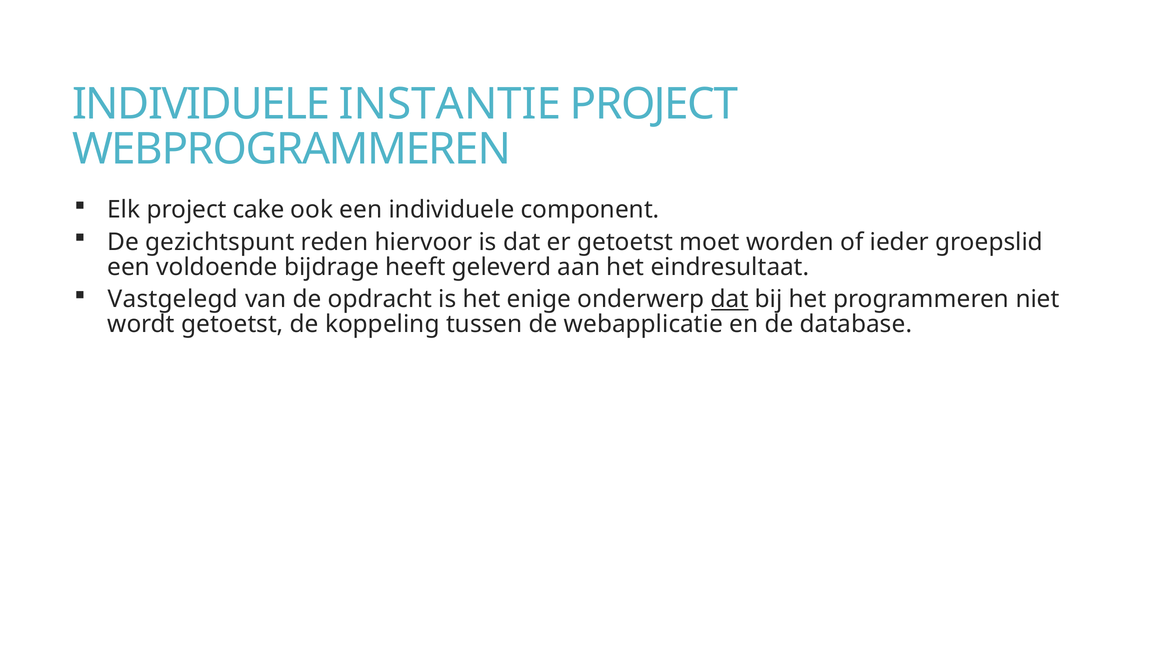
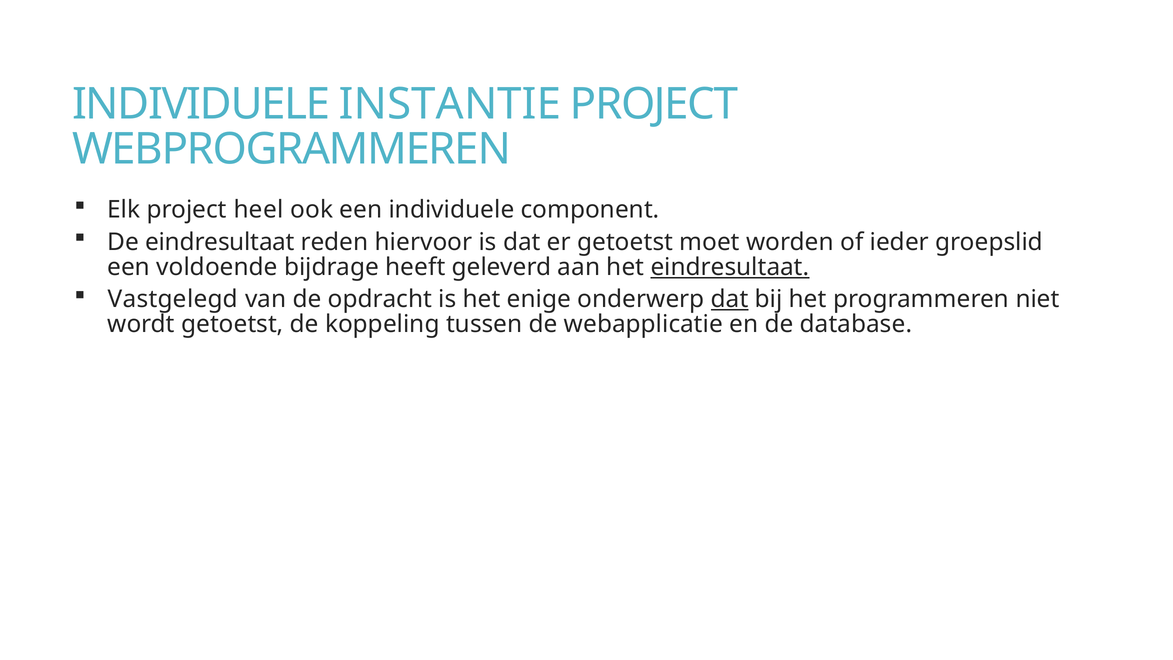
cake: cake -> heel (258, 210)
De gezichtspunt: gezichtspunt -> eindresultaat (220, 242)
eindresultaat underline: none -> present (730, 267)
